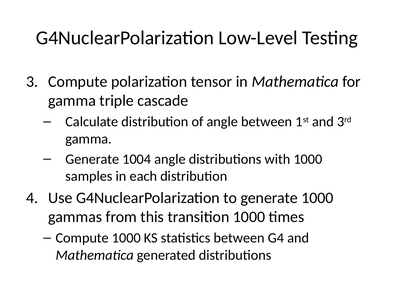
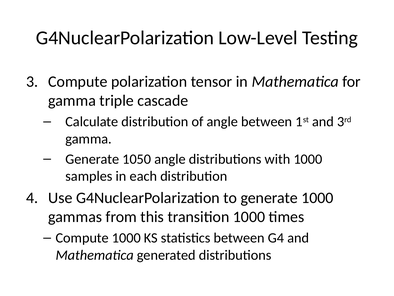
1004: 1004 -> 1050 (137, 159)
